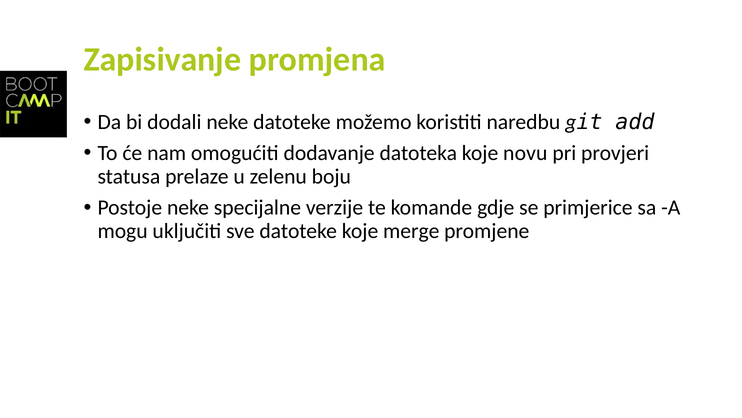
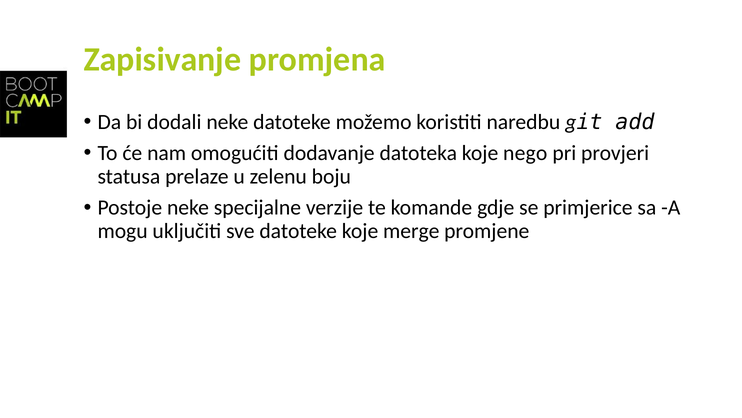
novu: novu -> nego (525, 153)
